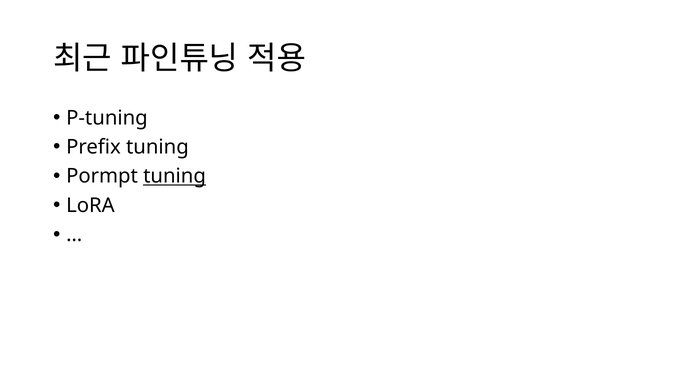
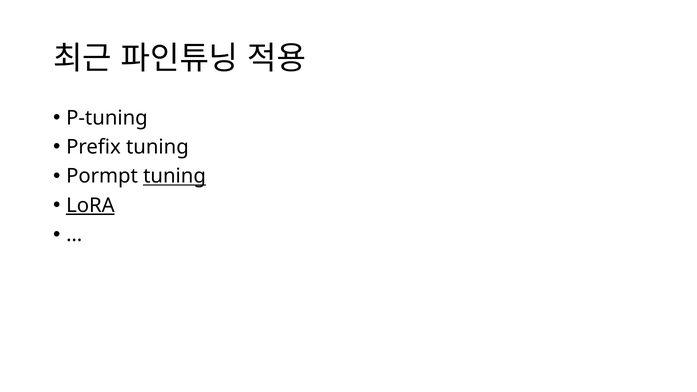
LoRA underline: none -> present (90, 206)
